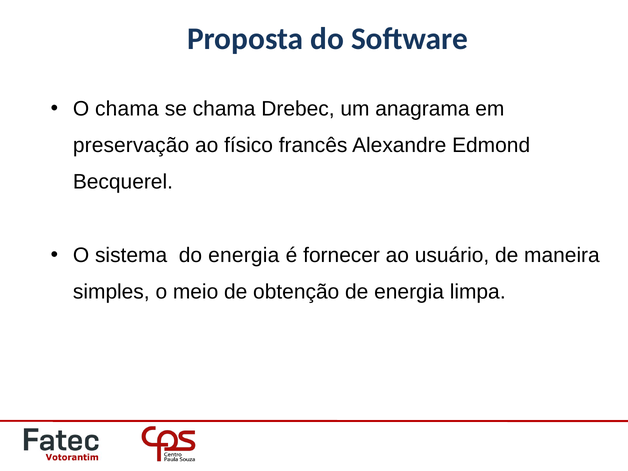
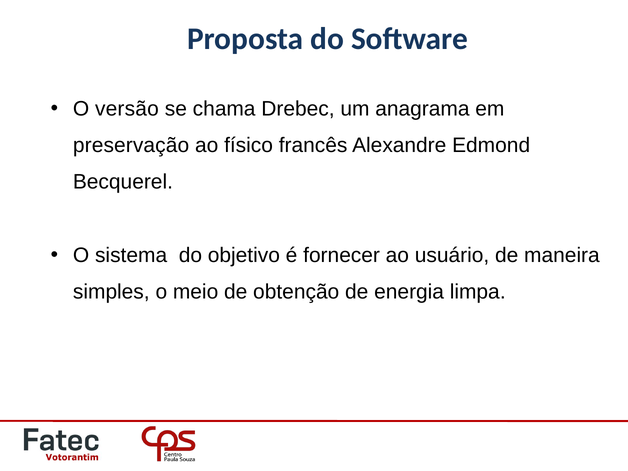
O chama: chama -> versão (127, 109)
do energia: energia -> objetivo (244, 255)
